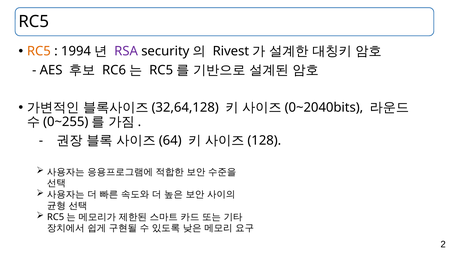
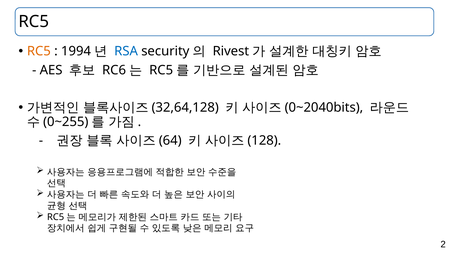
RSA colour: purple -> blue (126, 51)
